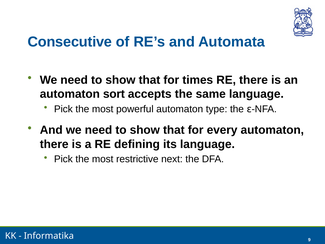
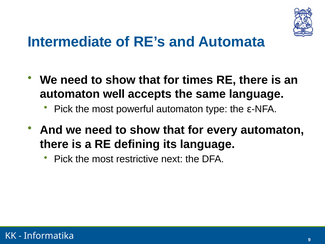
Consecutive: Consecutive -> Intermediate (70, 42)
sort: sort -> well (114, 94)
